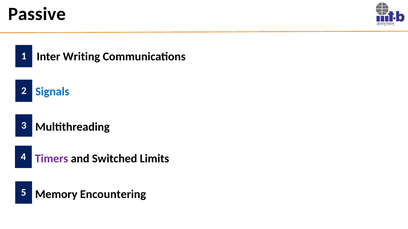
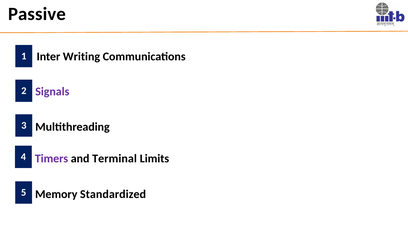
Signals colour: blue -> purple (52, 92)
Switched: Switched -> Terminal (115, 159)
Encountering: Encountering -> Standardized (113, 195)
